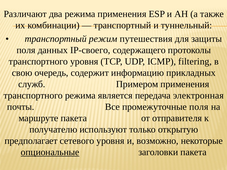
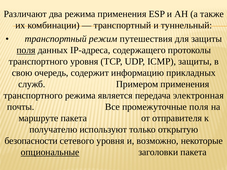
поля underline: none -> present (26, 50)
IP-своего: IP-своего -> IP-адреса (90, 50)
ICMP filtering: filtering -> защиты (195, 62)
предполагает: предполагает -> безопасности (31, 141)
